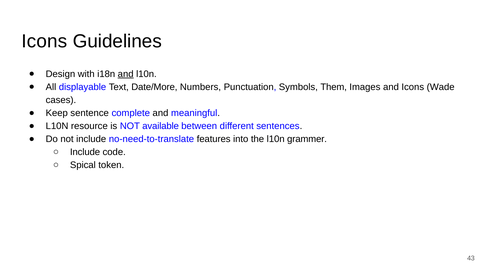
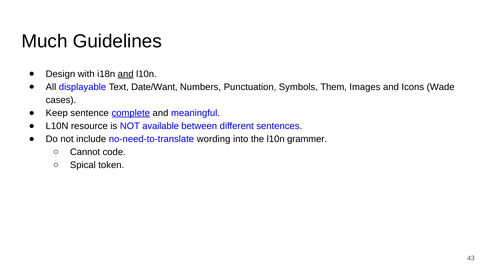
Icons: Icons -> Much (45, 41)
Date/More: Date/More -> Date/Want (154, 87)
complete underline: none -> present (131, 113)
features: features -> wording (214, 139)
Include: Include -> Cannot (85, 152)
